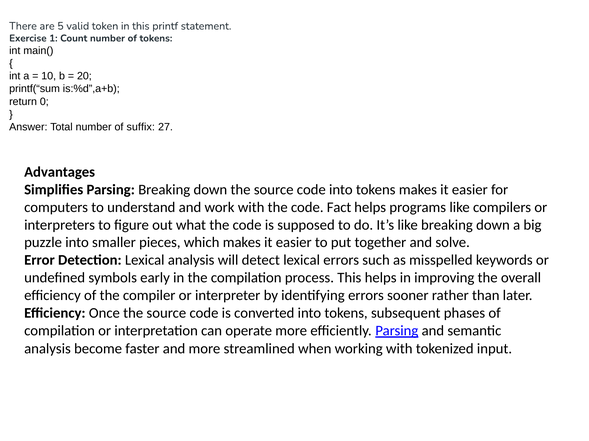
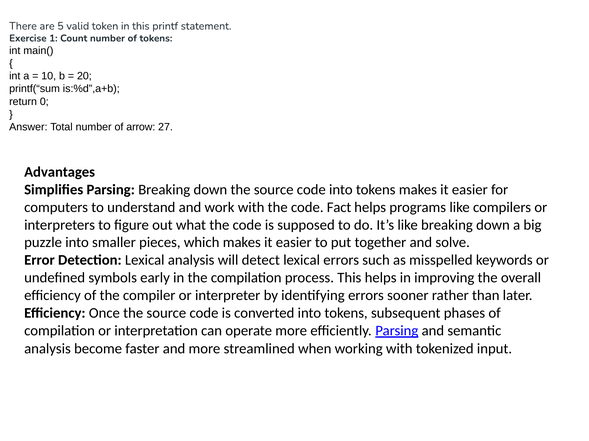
suffix: suffix -> arrow (141, 127)
